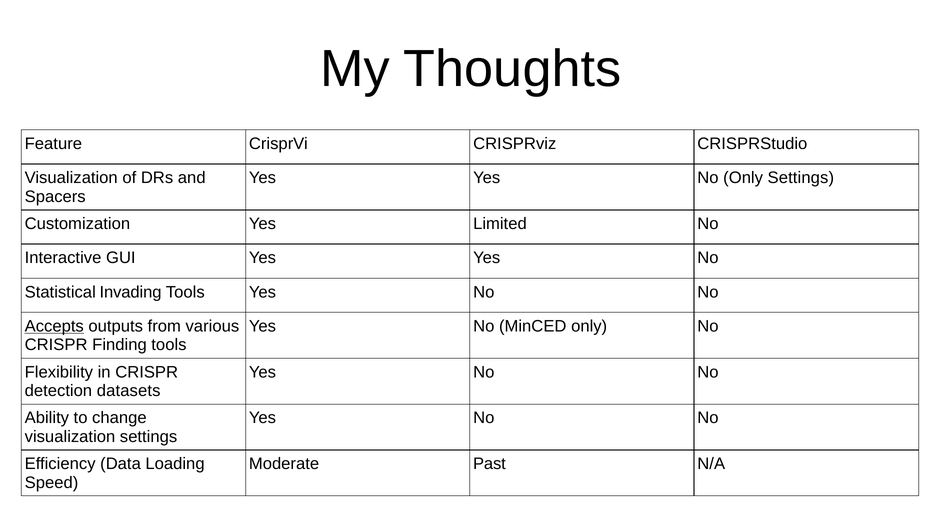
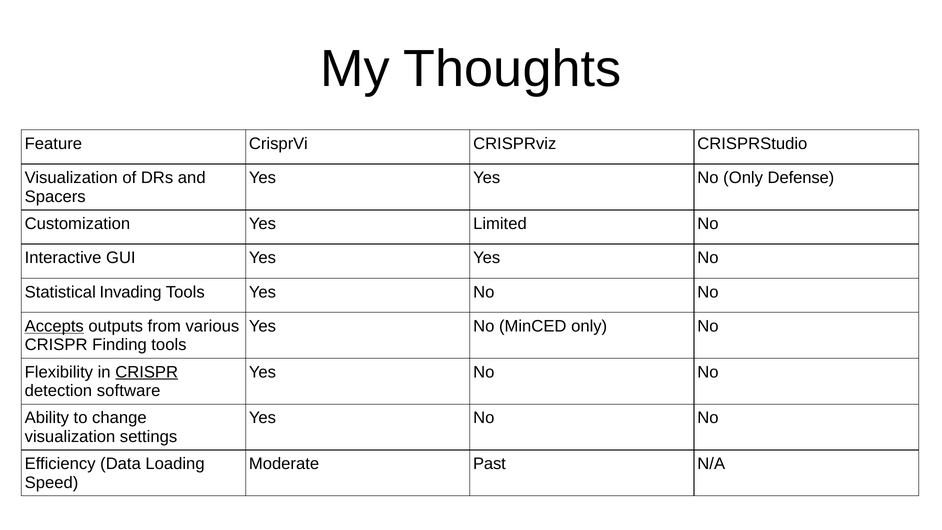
Only Settings: Settings -> Defense (801, 178)
CRISPR underline: none -> present (147, 372)
datasets: datasets -> software (129, 391)
